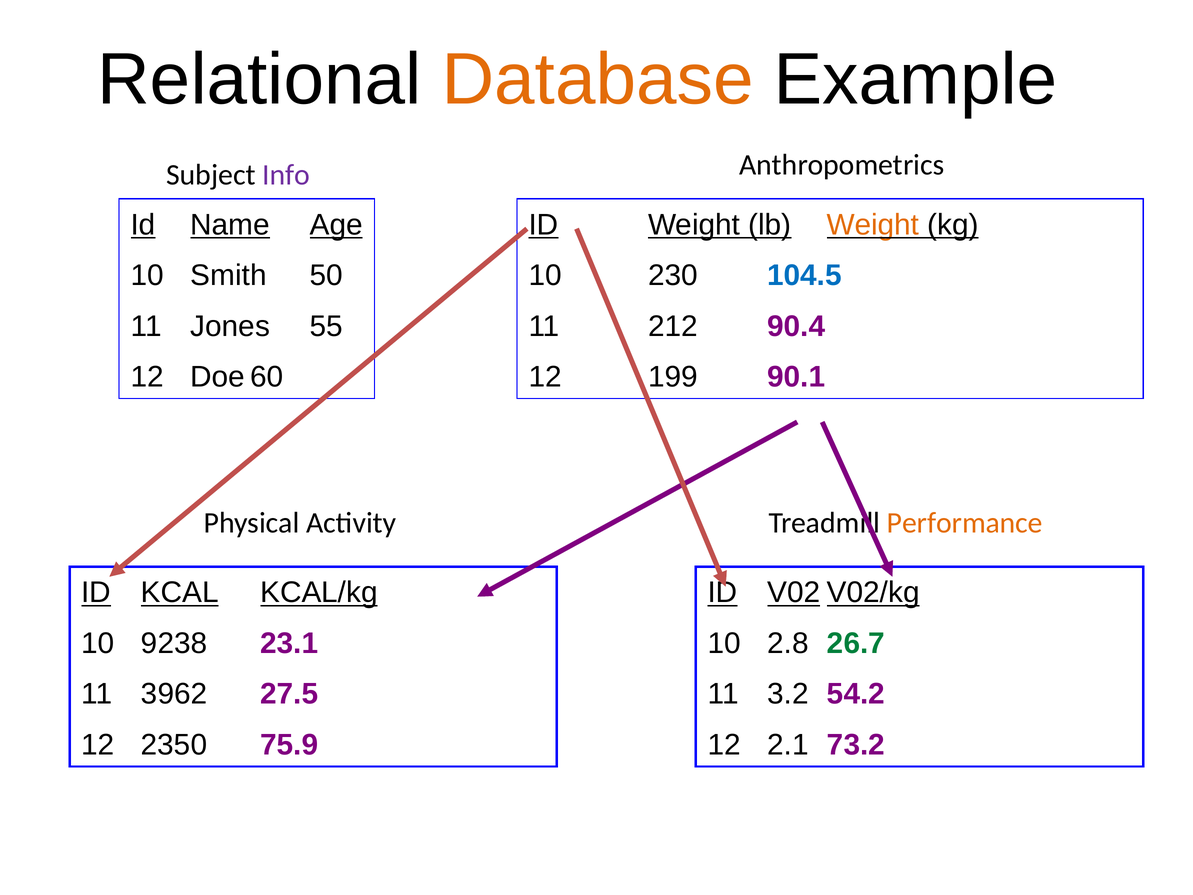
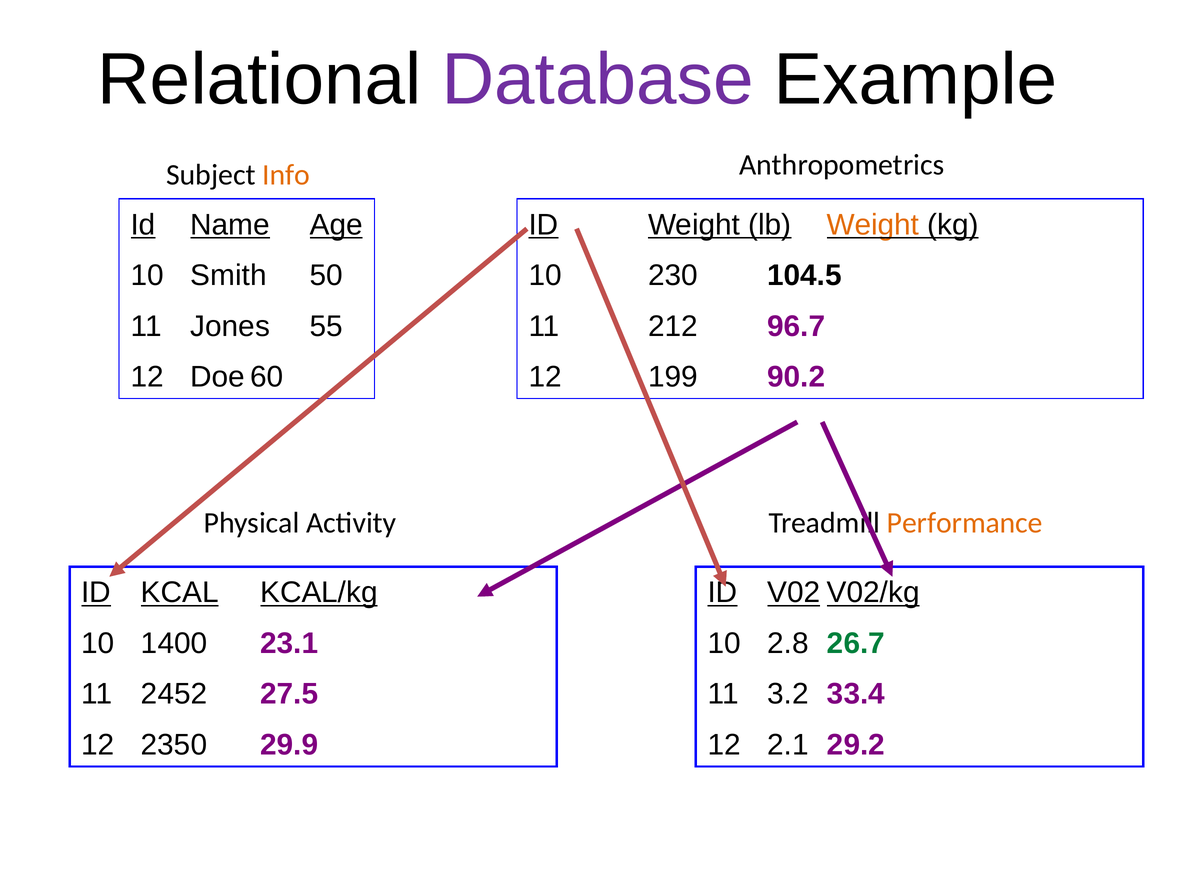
Database colour: orange -> purple (598, 80)
Info colour: purple -> orange (286, 175)
104.5 colour: blue -> black (805, 275)
90.4: 90.4 -> 96.7 (796, 326)
90.1: 90.1 -> 90.2 (796, 377)
9238: 9238 -> 1400 (174, 643)
3962: 3962 -> 2452 (174, 694)
54.2: 54.2 -> 33.4 (856, 694)
75.9: 75.9 -> 29.9 (289, 745)
73.2: 73.2 -> 29.2 (856, 745)
